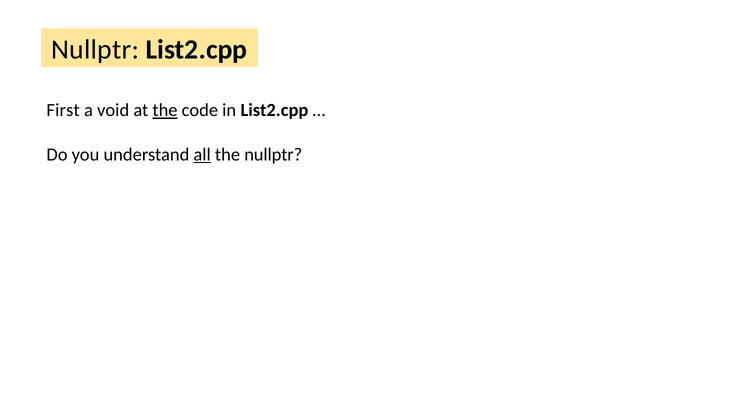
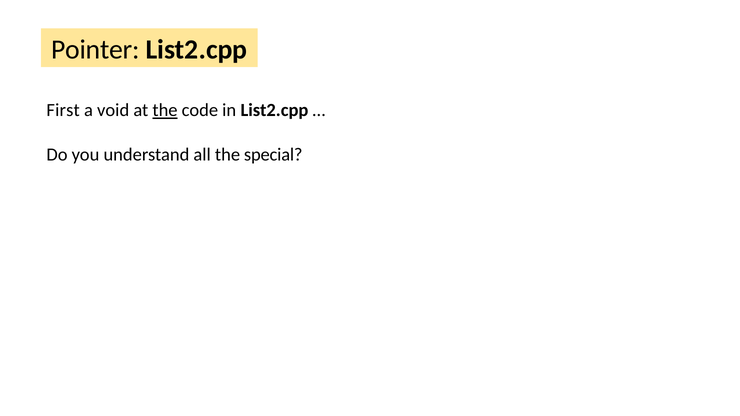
Nullptr: Nullptr -> Pointer (95, 50)
all underline: present -> none (202, 155)
the nullptr: nullptr -> special (273, 155)
